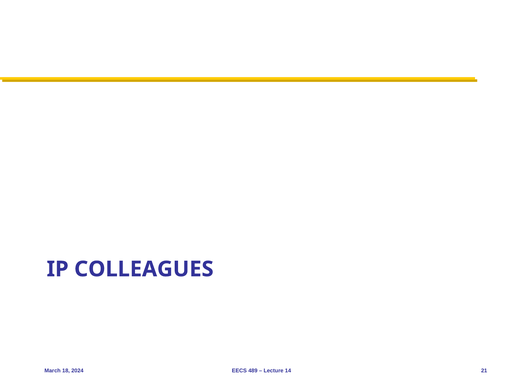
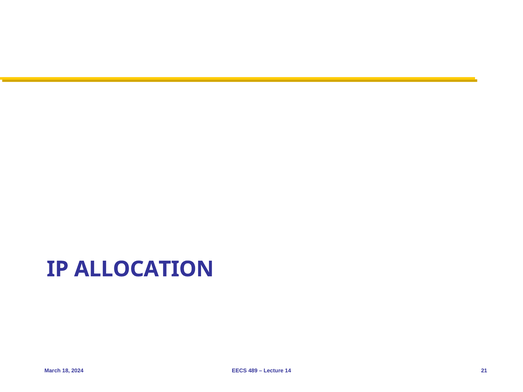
COLLEAGUES: COLLEAGUES -> ALLOCATION (144, 269)
